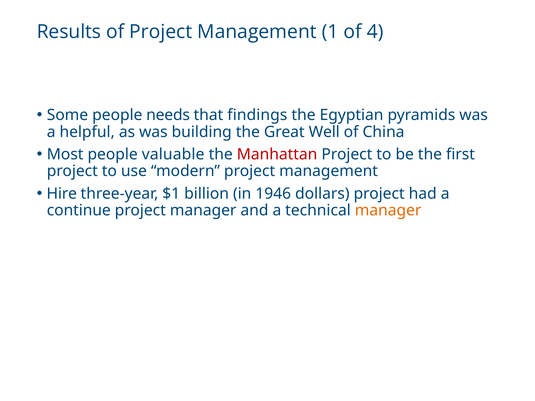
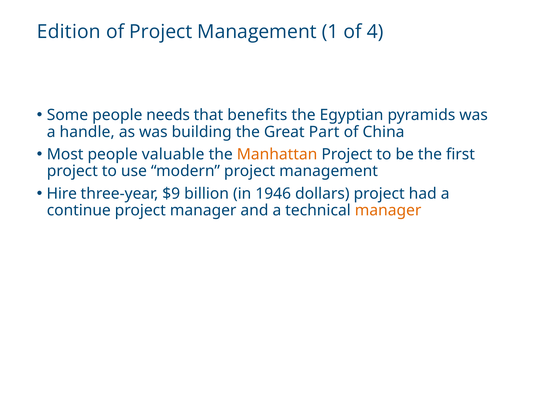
Results: Results -> Edition (69, 32)
findings: findings -> benefits (257, 115)
helpful: helpful -> handle (87, 132)
Well: Well -> Part (324, 132)
Manhattan colour: red -> orange (277, 154)
$1: $1 -> $9 (171, 194)
